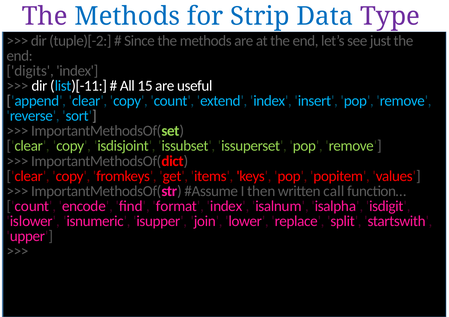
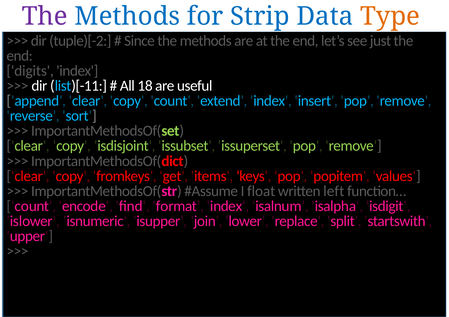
Type colour: purple -> orange (390, 16)
15: 15 -> 18 (145, 86)
then: then -> float (261, 191)
call: call -> left (334, 191)
